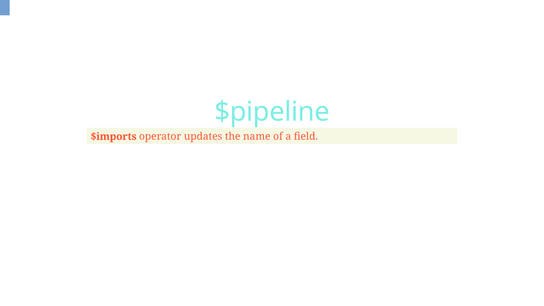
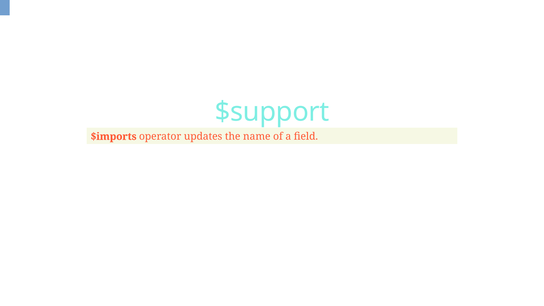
$pipeline: $pipeline -> $support (272, 112)
